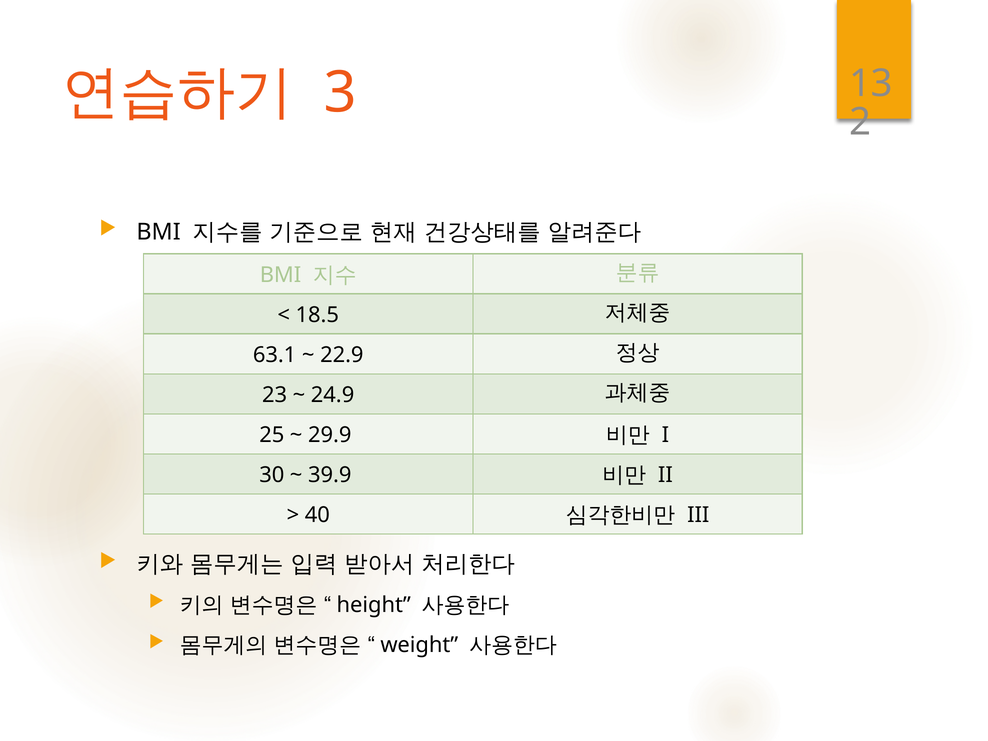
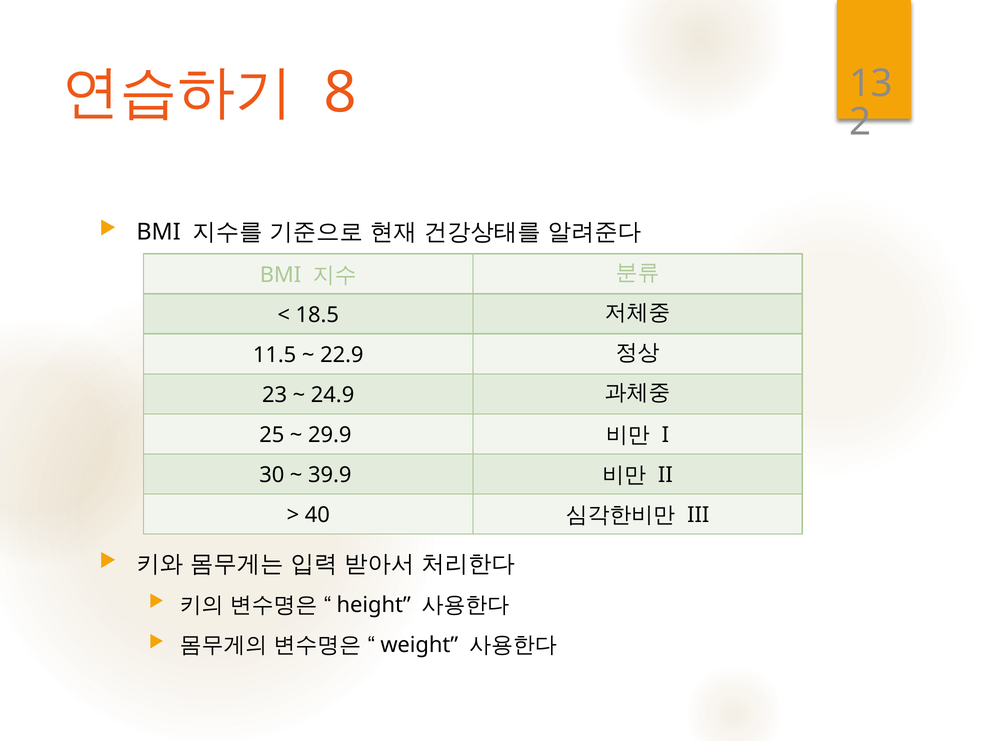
3: 3 -> 8 (340, 92)
63.1: 63.1 -> 11.5 (275, 355)
